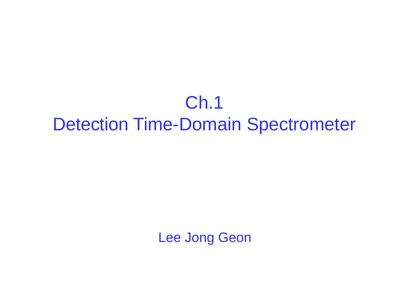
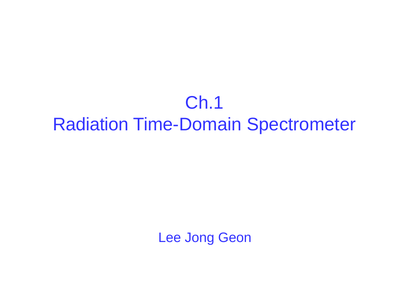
Detection: Detection -> Radiation (91, 124)
